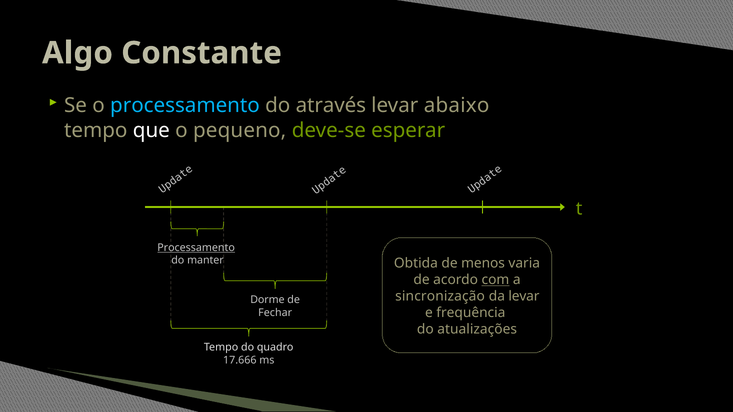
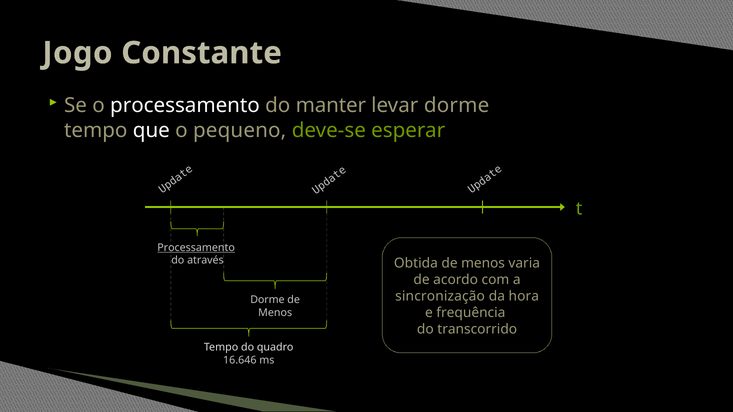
Algo: Algo -> Jogo (77, 53)
processamento colour: light blue -> white (185, 106)
através: através -> manter (331, 106)
levar abaixo: abaixo -> dorme (457, 106)
manter: manter -> através (205, 261)
com underline: present -> none (495, 280)
da levar: levar -> hora (524, 296)
Fechar: Fechar -> Menos (275, 313)
atualizações: atualizações -> transcorrido (477, 329)
17.666: 17.666 -> 16.646 (240, 360)
